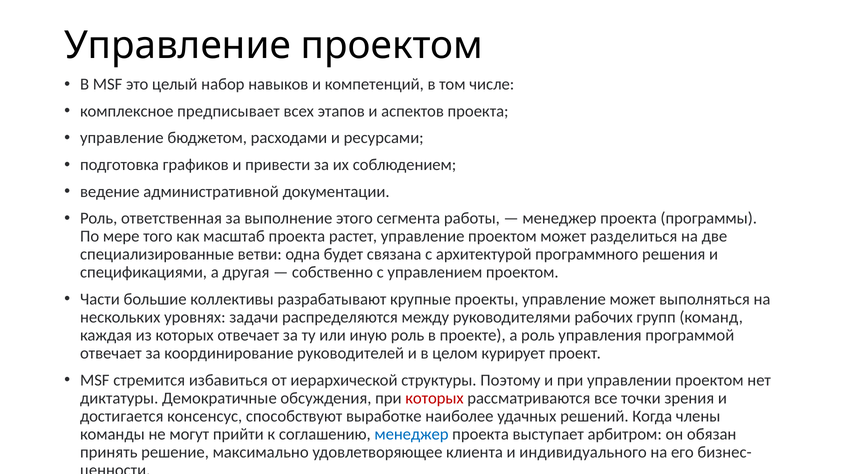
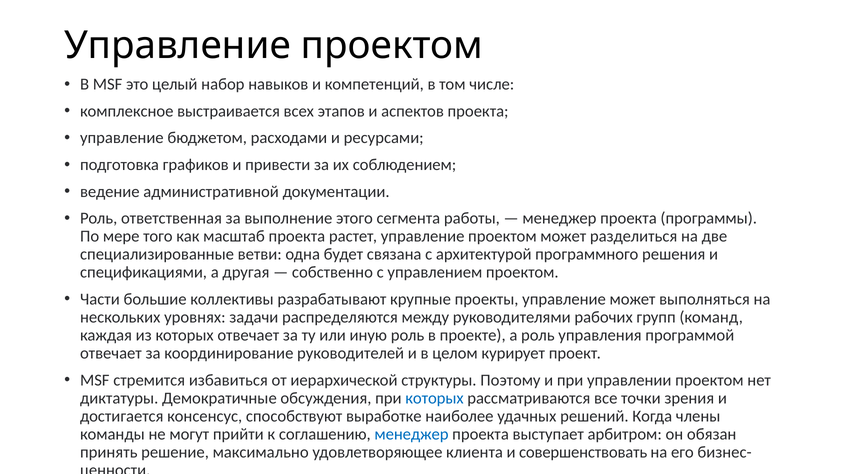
предписывает: предписывает -> выстраивается (229, 111)
которых colour: red -> blue (434, 398)
индивидуального: индивидуального -> совершенствовать (583, 452)
